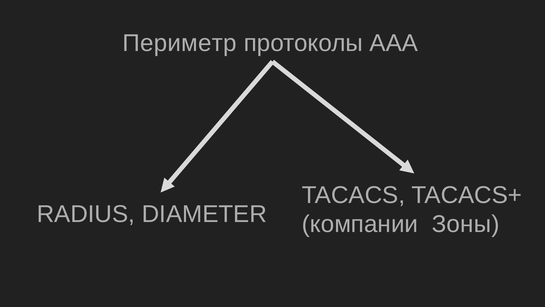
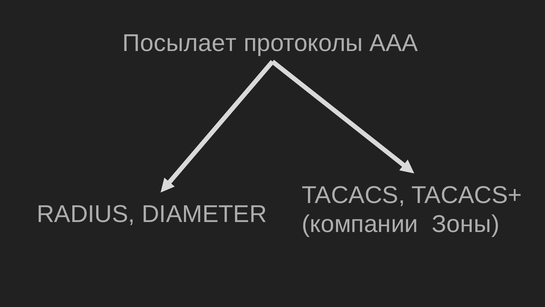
Периметр: Периметр -> Посылает (179, 43)
